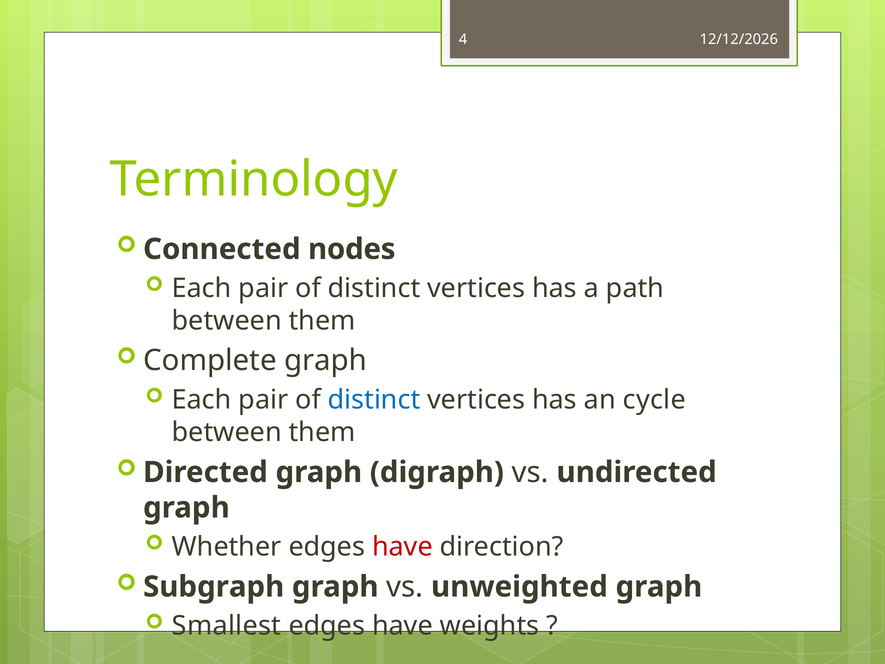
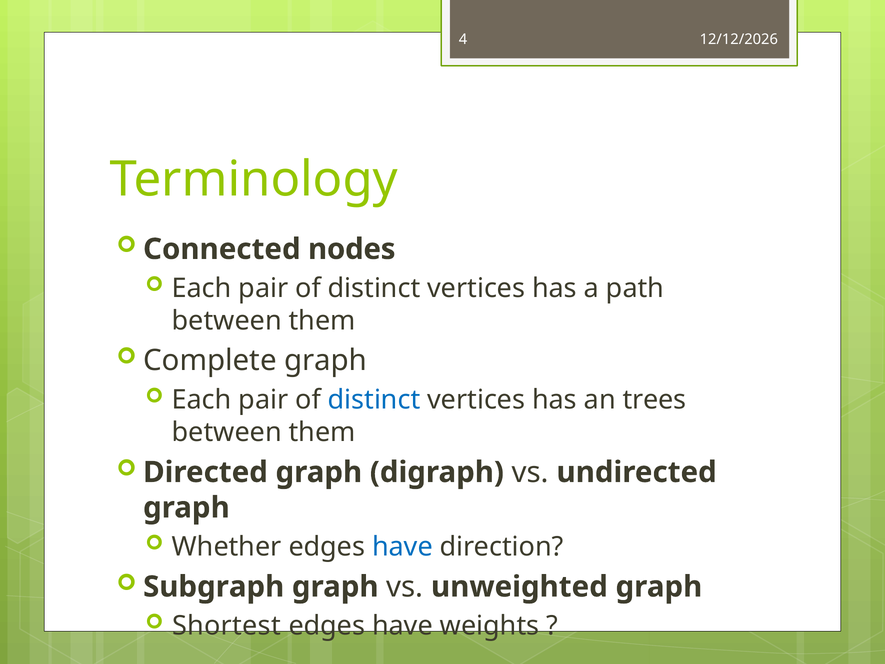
cycle: cycle -> trees (654, 400)
have colour: red -> blue (402, 547)
Smallest: Smallest -> Shortest (227, 626)
